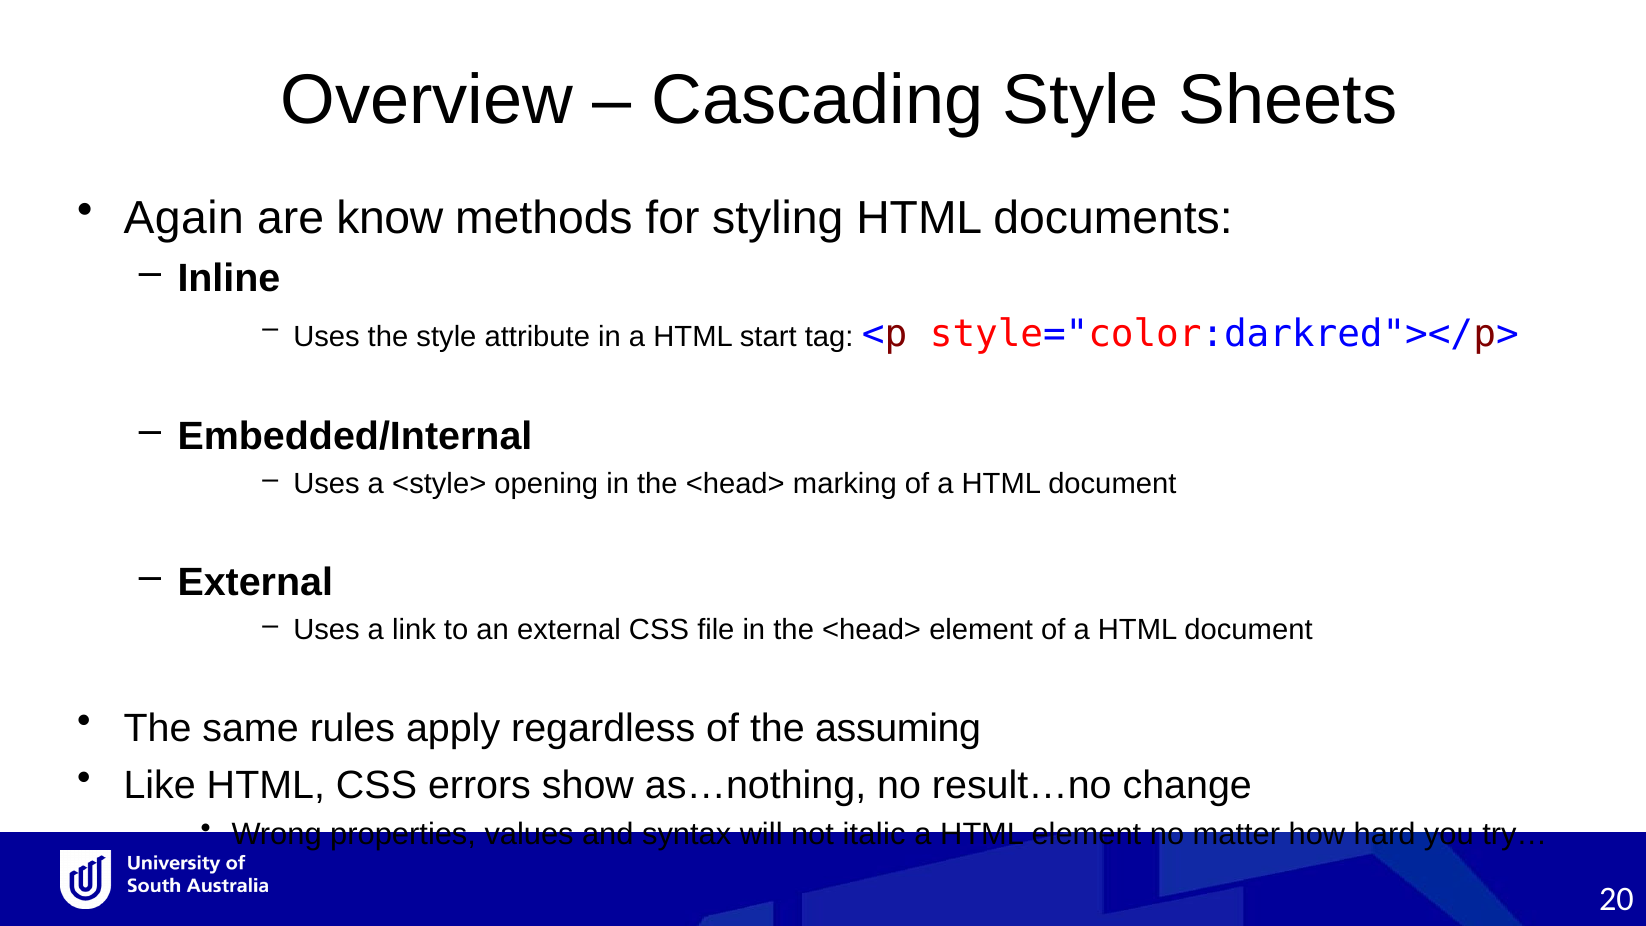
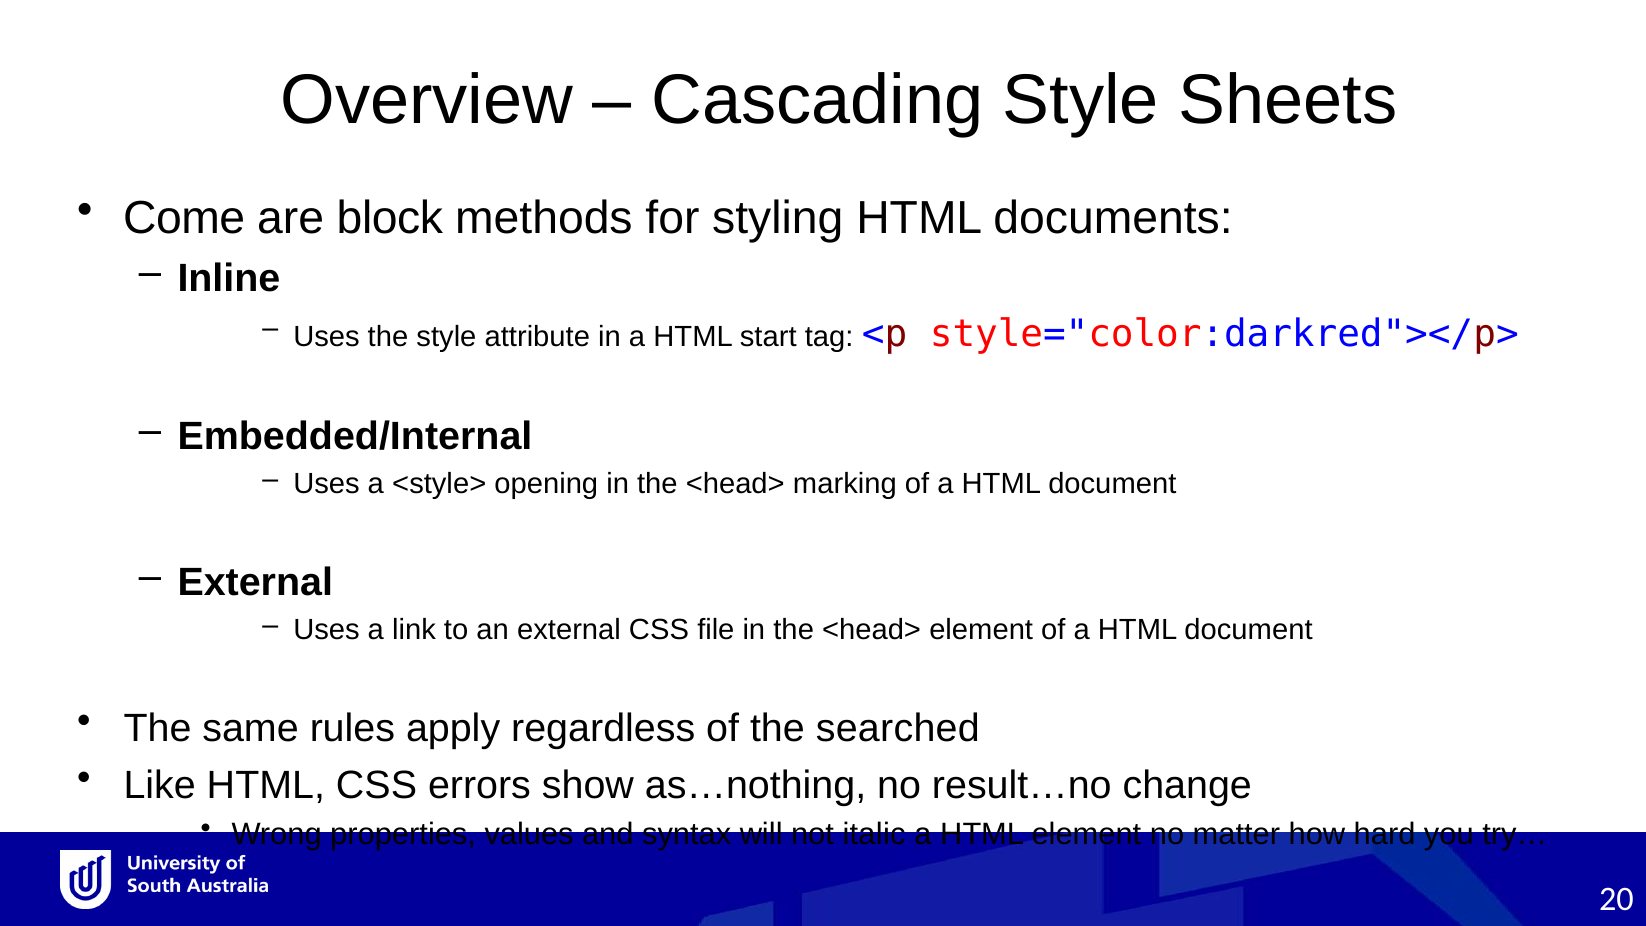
Again: Again -> Come (184, 218)
know: know -> block (390, 218)
assuming: assuming -> searched (898, 728)
